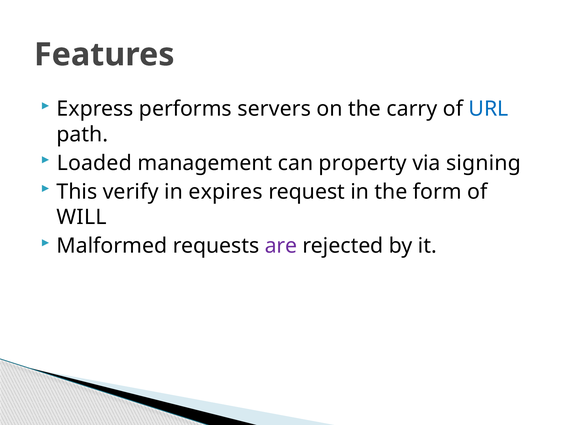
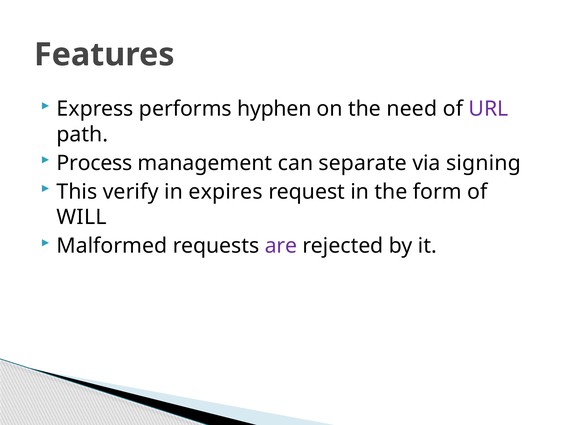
servers: servers -> hyphen (274, 109)
carry: carry -> need (412, 109)
URL colour: blue -> purple (488, 109)
Loaded: Loaded -> Process (94, 163)
property: property -> separate (363, 163)
